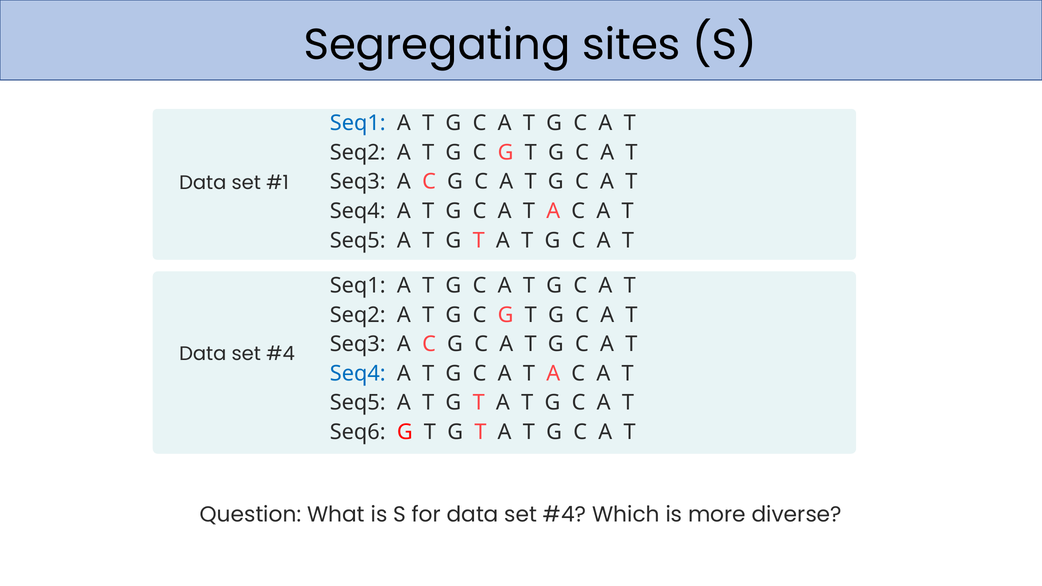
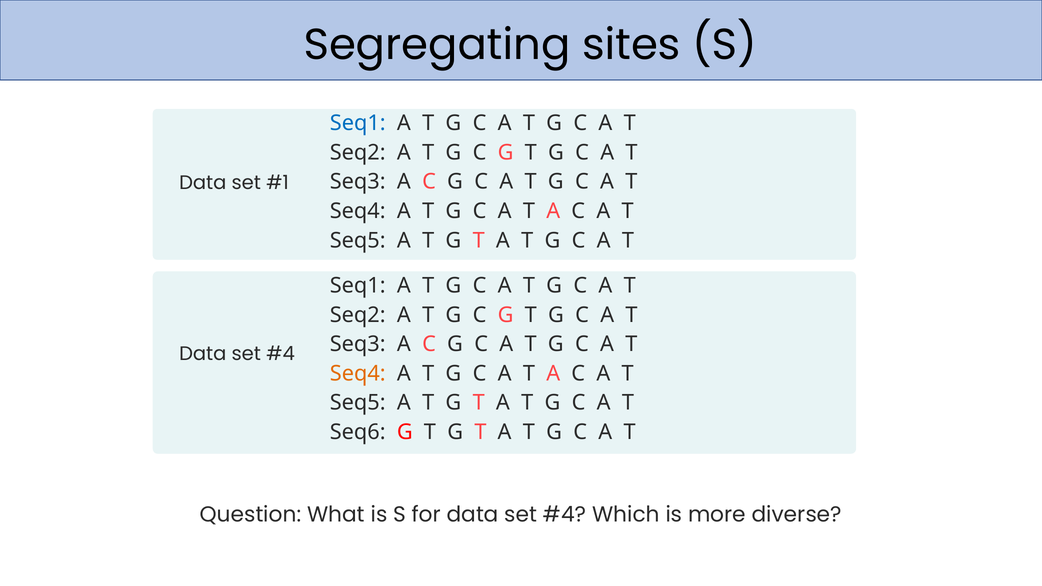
Seq4 colour: blue -> orange (358, 374)
